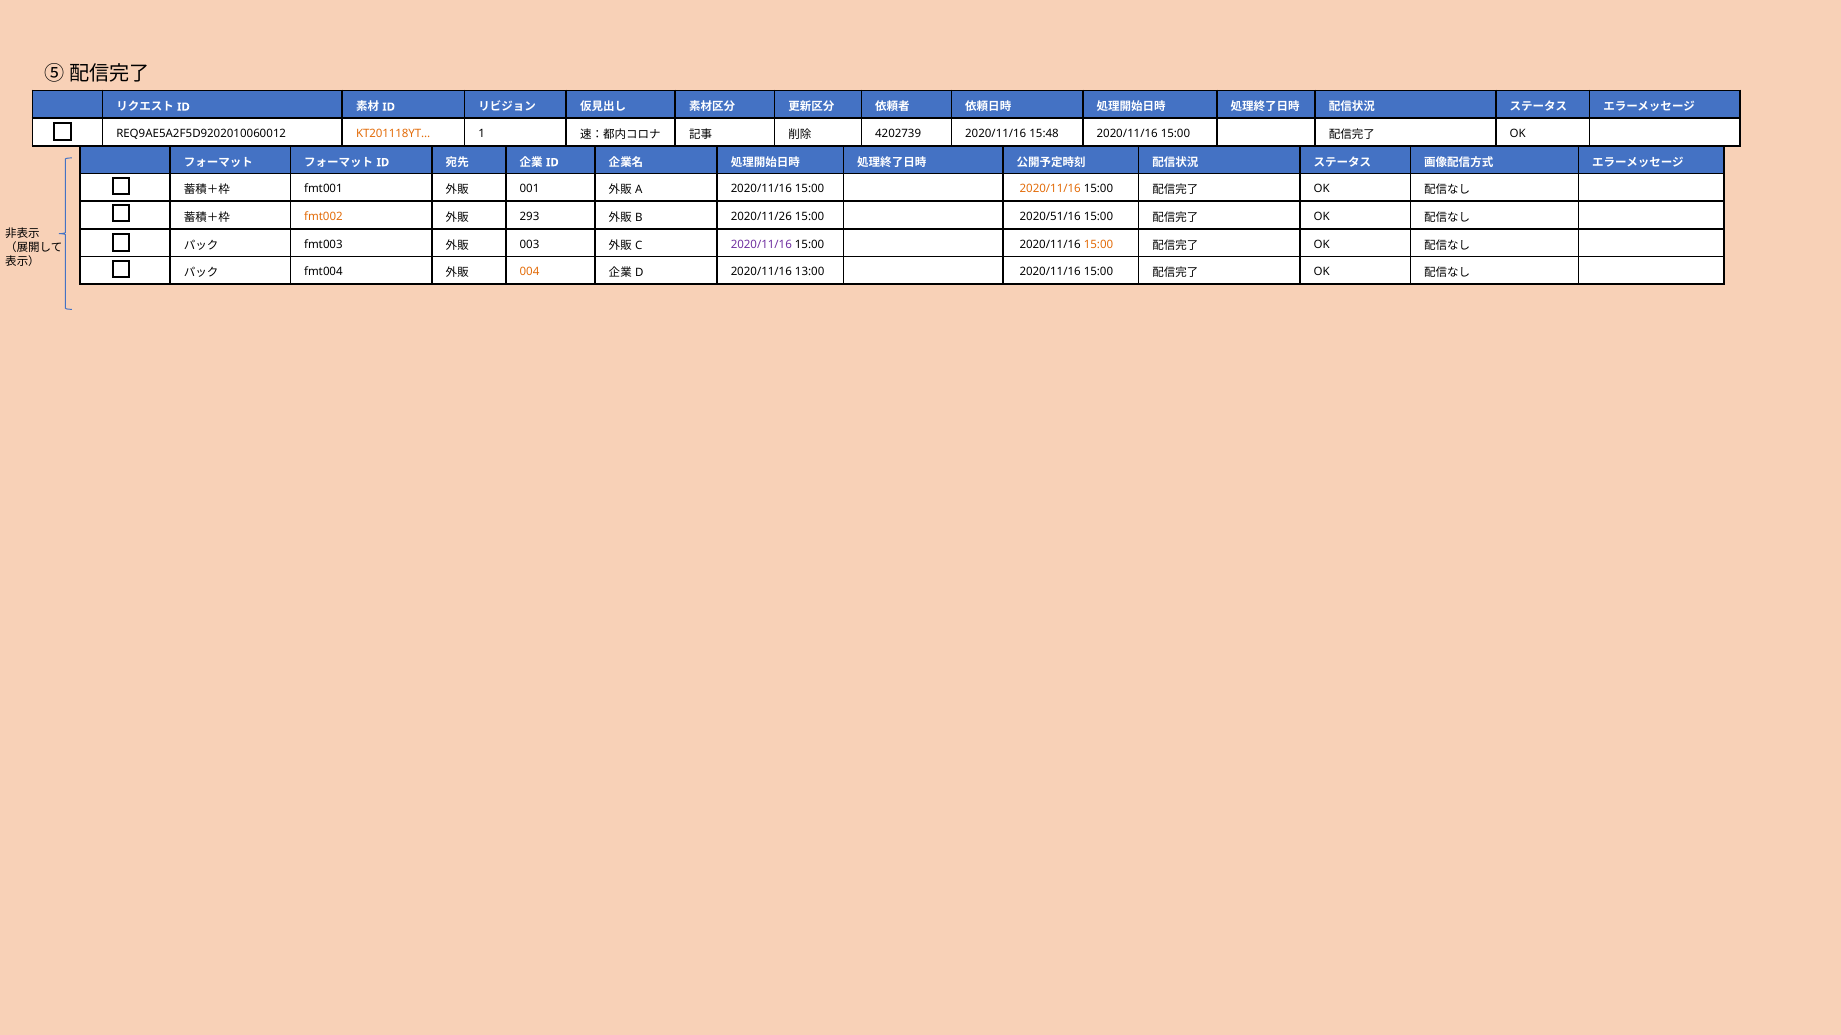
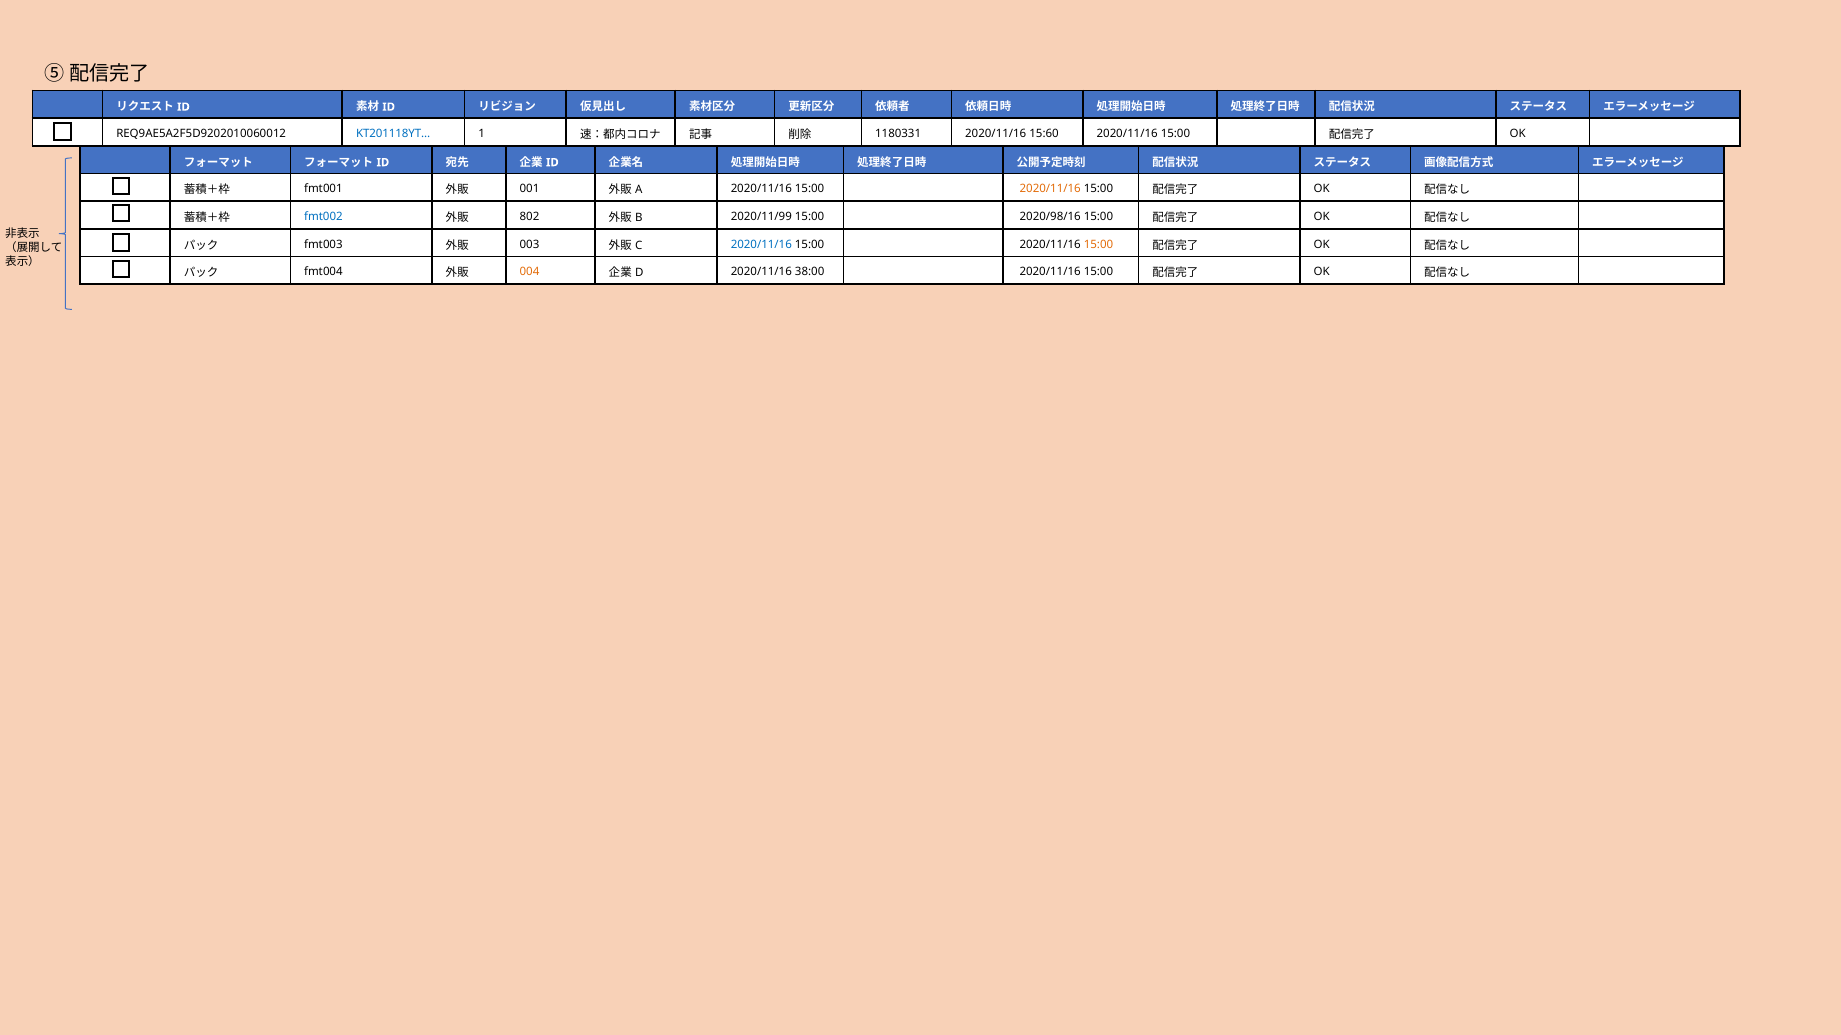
KT201118YT… colour: orange -> blue (393, 133)
4202739: 4202739 -> 1180331 (898, 133)
15:48: 15:48 -> 15:60 (1044, 133)
fmt002 colour: orange -> blue (323, 217)
293: 293 -> 802 (530, 217)
2020/11/26: 2020/11/26 -> 2020/11/99 (761, 217)
2020/51/16: 2020/51/16 -> 2020/98/16 (1050, 217)
2020/11/16 colour: purple -> blue (761, 244)
13:00: 13:00 -> 38:00 (810, 272)
